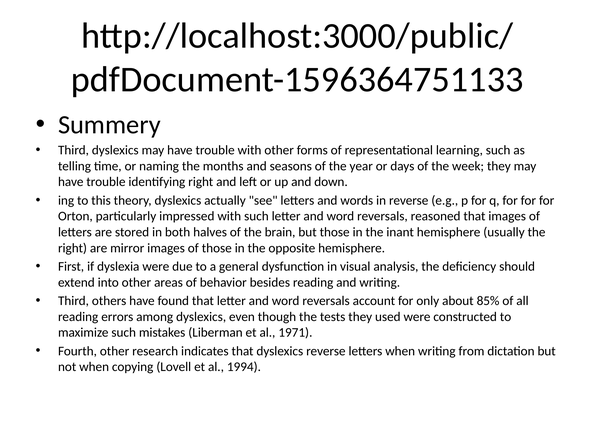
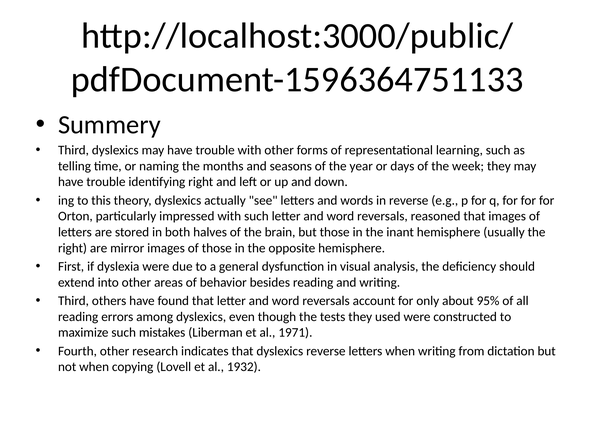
85%: 85% -> 95% (488, 301)
1994: 1994 -> 1932 (244, 367)
